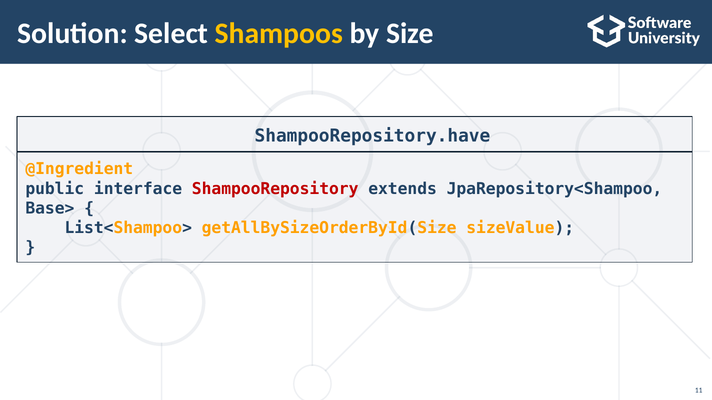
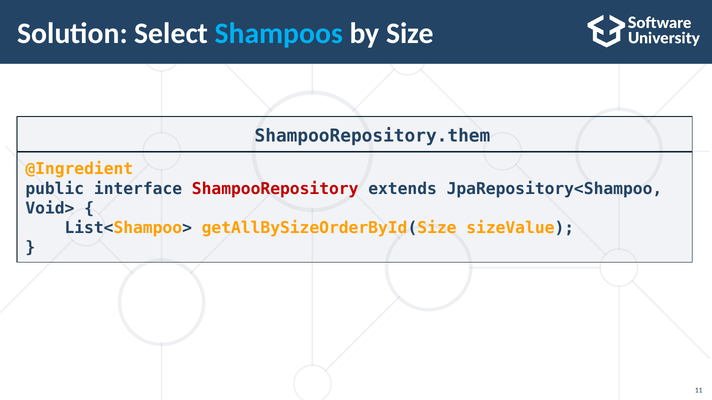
Shampoos colour: yellow -> light blue (279, 34)
ShampooRepository.have: ShampooRepository.have -> ShampooRepository.them (372, 136)
Base>: Base> -> Void> (50, 208)
